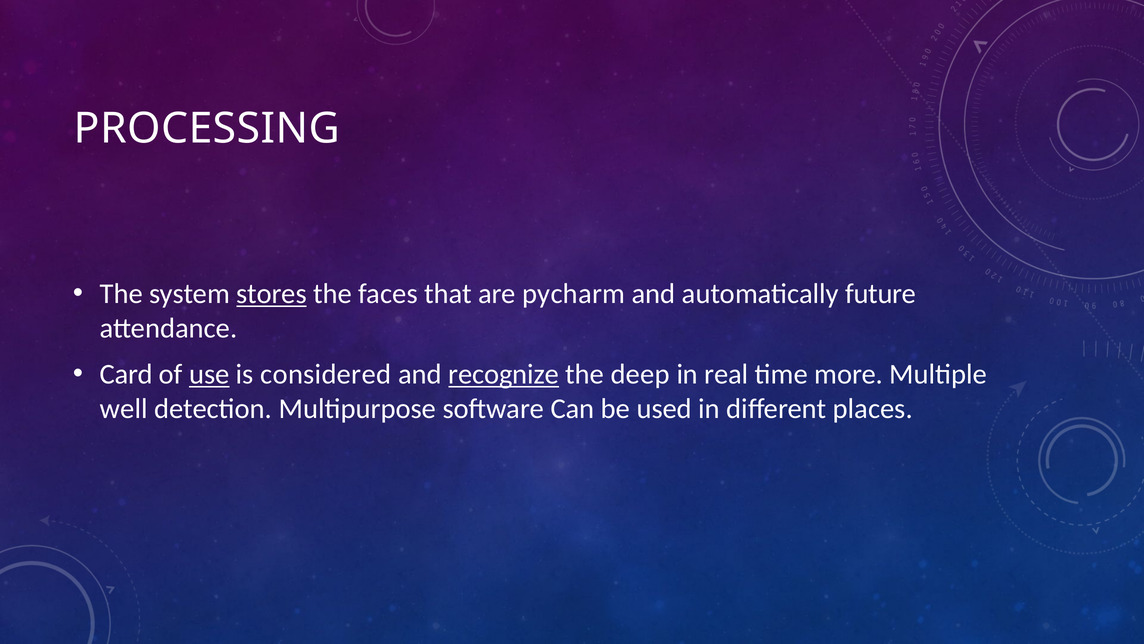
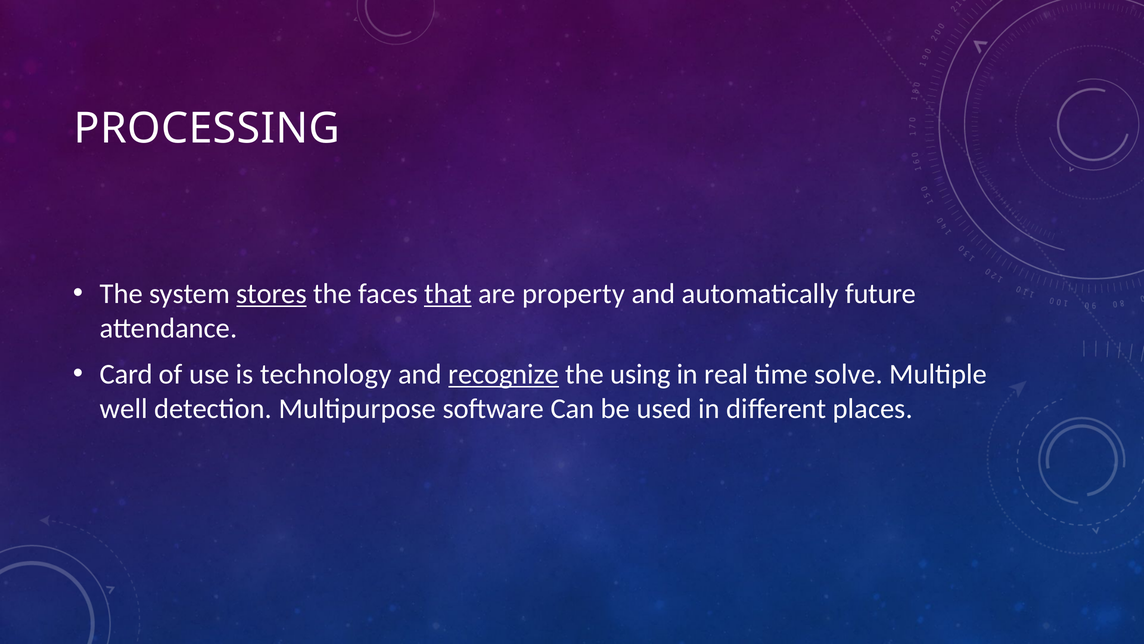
that underline: none -> present (448, 294)
pycharm: pycharm -> property (574, 294)
use underline: present -> none (209, 374)
considered: considered -> technology (326, 374)
deep: deep -> using (640, 374)
more: more -> solve (849, 374)
